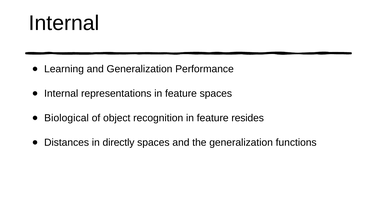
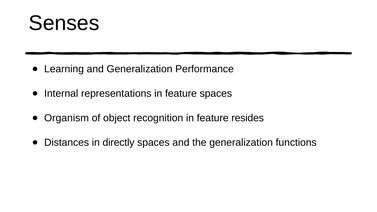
Internal: Internal -> Senses (64, 23)
Biological: Biological -> Organism (67, 118)
